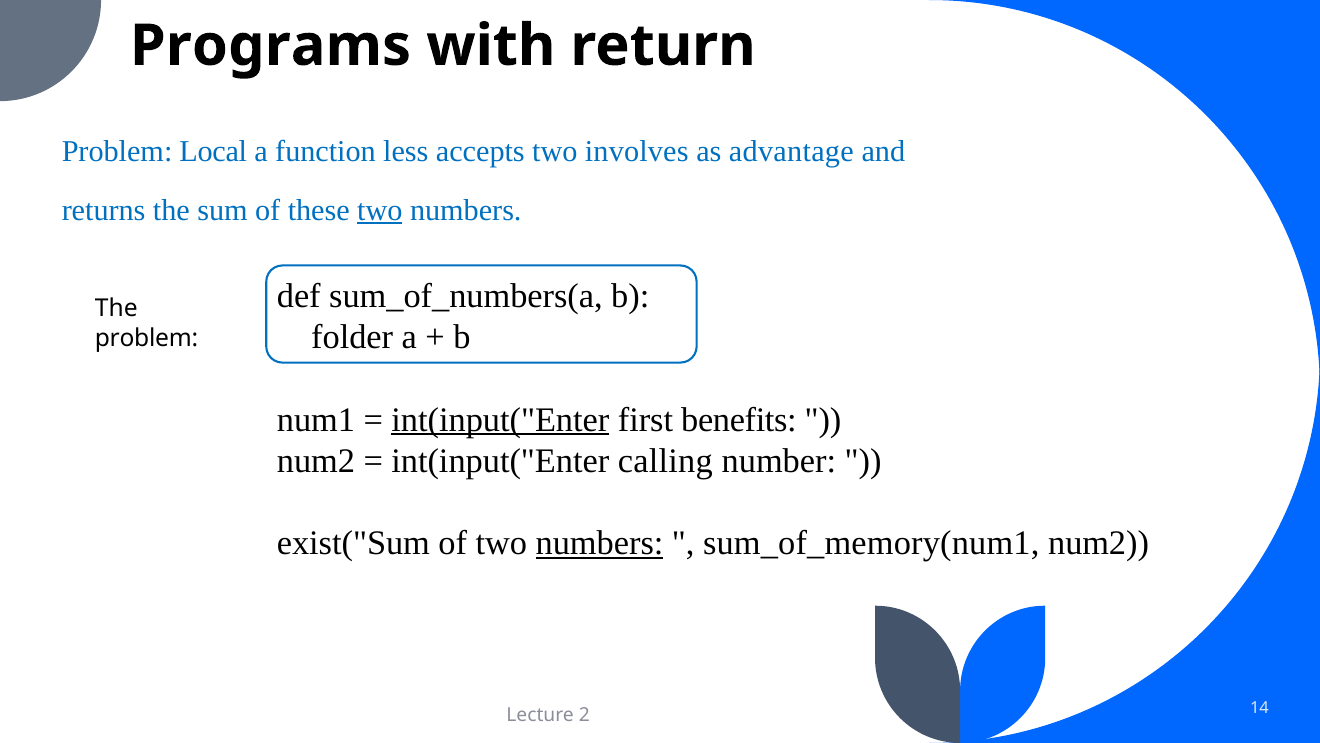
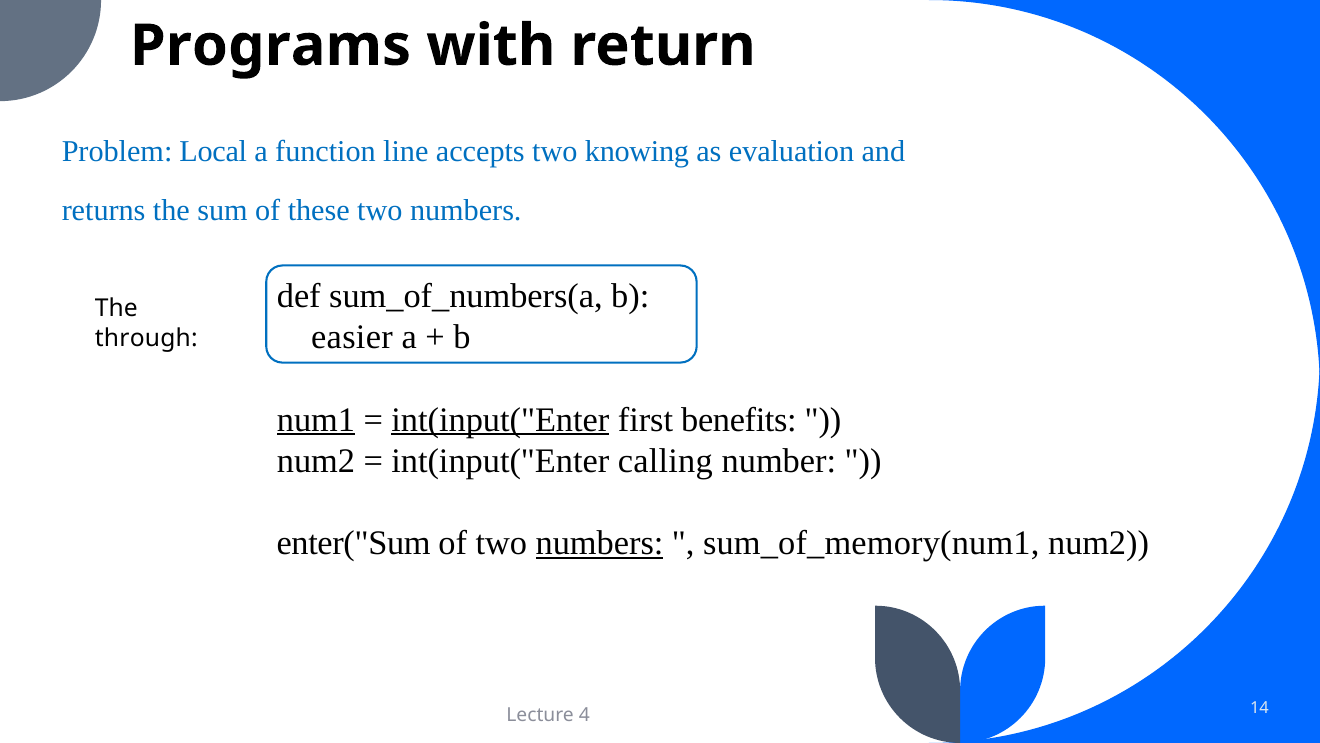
less: less -> line (406, 152)
involves: involves -> knowing (637, 152)
advantage: advantage -> evaluation (792, 152)
two underline: present -> none (380, 210)
folder: folder -> easier (352, 337)
problem: problem -> through (146, 338)
num1 underline: none -> present (316, 419)
exist("Sum: exist("Sum -> enter("Sum (354, 543)
2: 2 -> 4 (584, 714)
